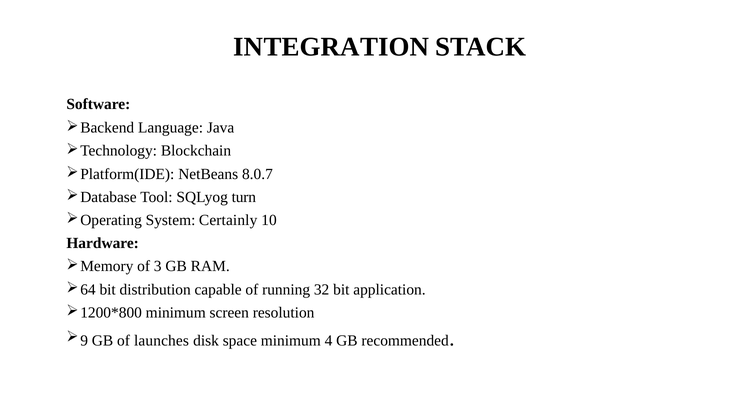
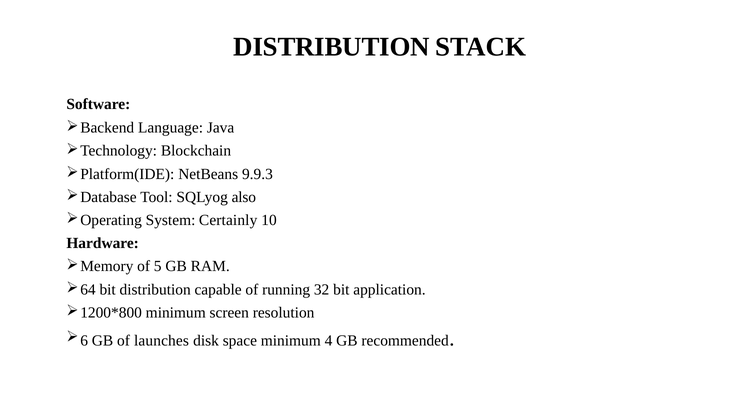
INTEGRATION: INTEGRATION -> DISTRIBUTION (332, 47)
8.0.7: 8.0.7 -> 9.9.3 (257, 174)
turn: turn -> also (244, 197)
3: 3 -> 5 (158, 266)
9: 9 -> 6 (84, 340)
